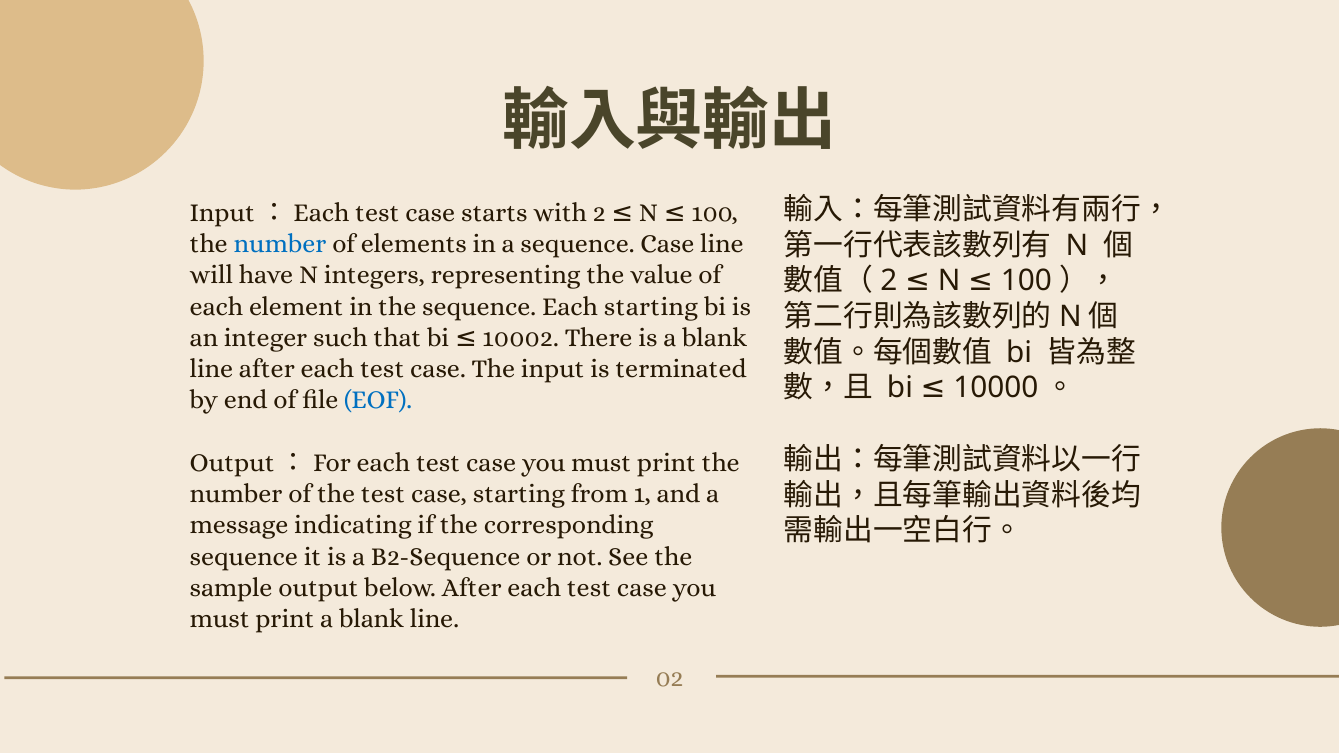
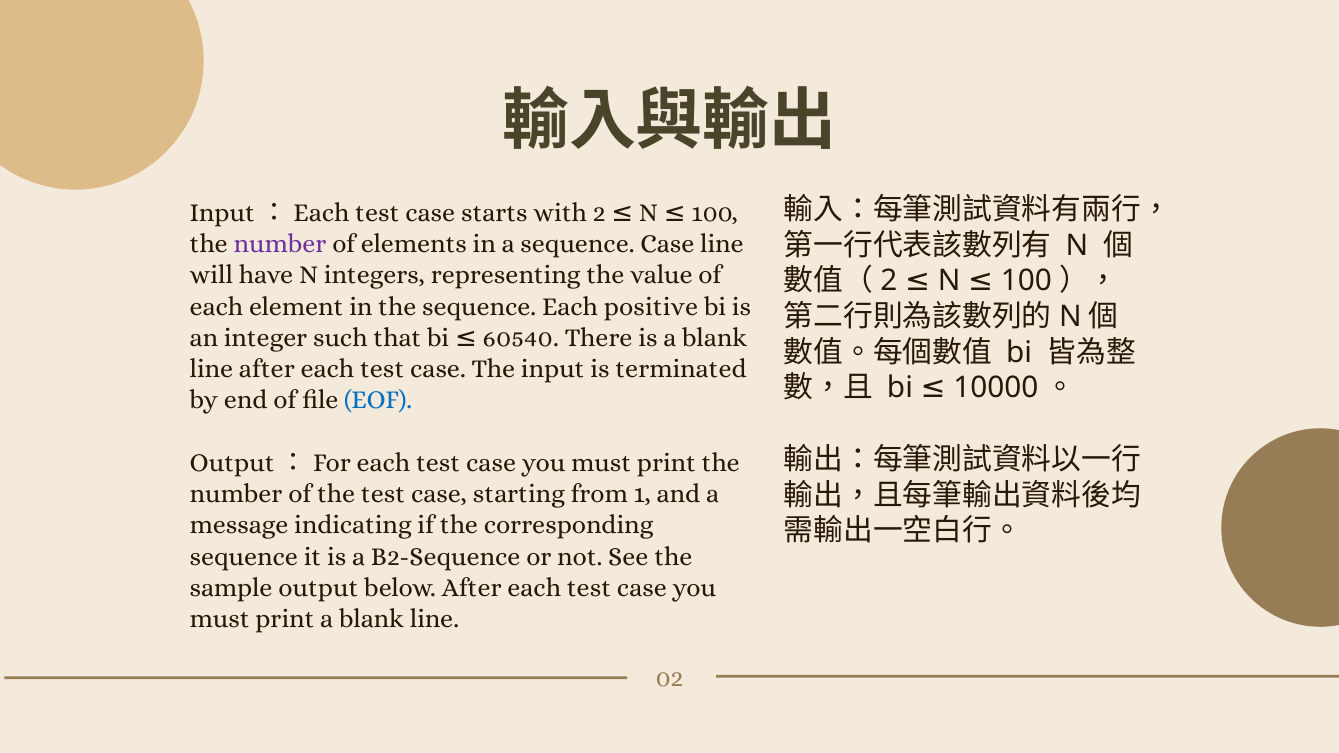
number colour: blue -> purple (280, 244)
Each starting: starting -> positive (651, 307)
10002: 10002 -> 60540 (521, 338)
